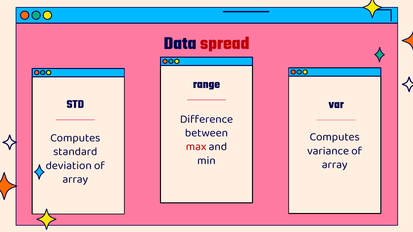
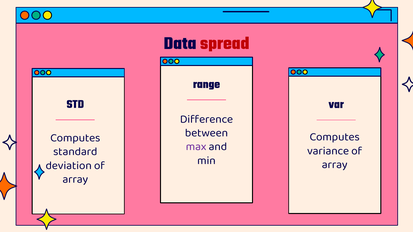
max colour: red -> purple (196, 147)
